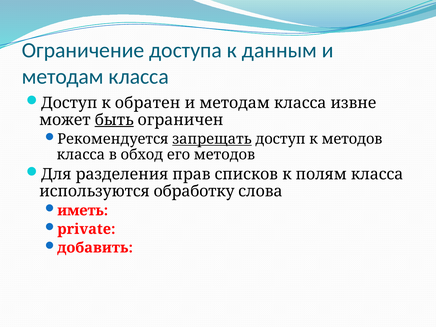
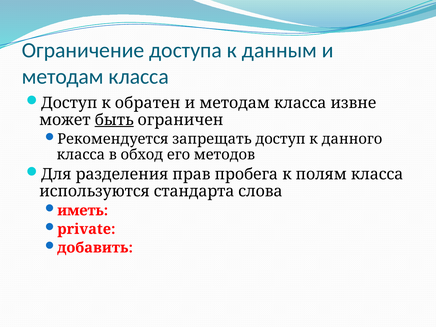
запрещать underline: present -> none (212, 139)
к методов: методов -> данного (352, 139)
списков: списков -> пробега (246, 174)
обработку: обработку -> стандарта (194, 191)
